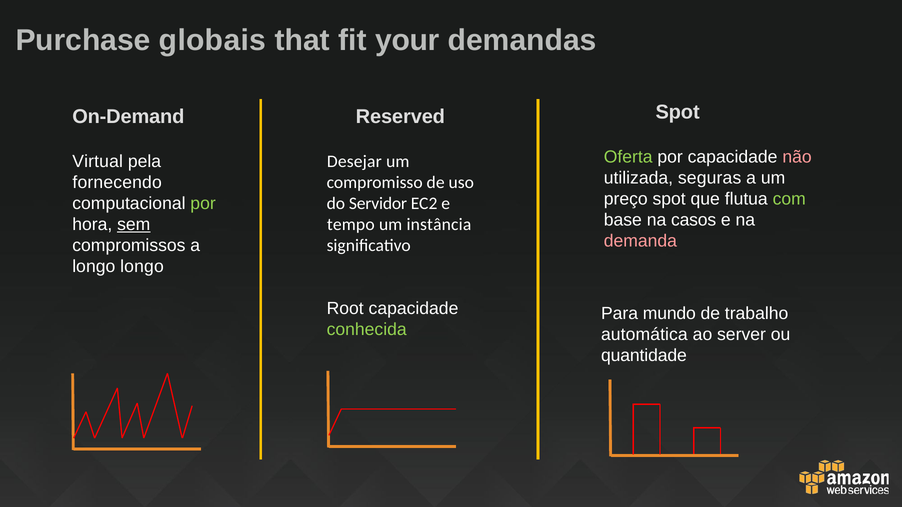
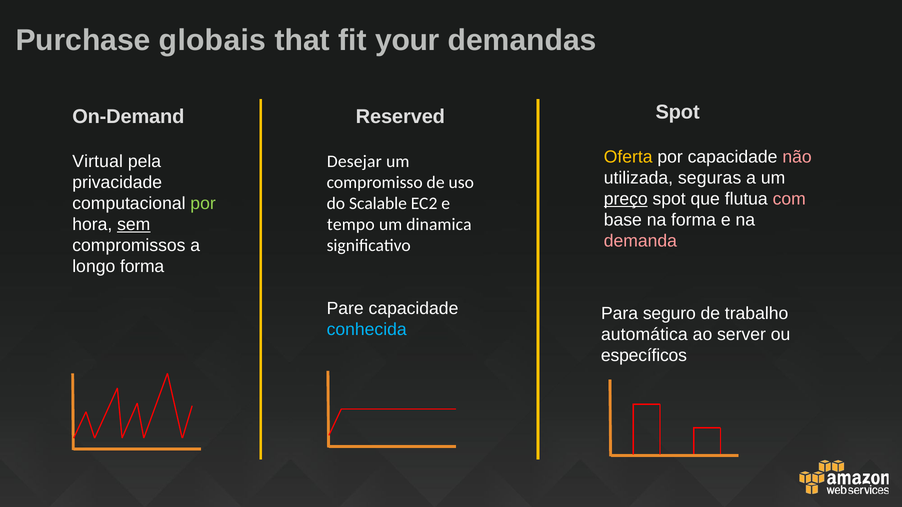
Oferta colour: light green -> yellow (628, 157)
fornecendo: fornecendo -> privacidade (117, 183)
preço underline: none -> present (626, 199)
com colour: light green -> pink (789, 199)
Servidor: Servidor -> Scalable (378, 204)
na casos: casos -> forma (694, 220)
instância: instância -> dinamica (439, 225)
longo longo: longo -> forma (142, 267)
Root: Root -> Pare (345, 309)
mundo: mundo -> seguro (669, 314)
conhecida colour: light green -> light blue (367, 330)
quantidade: quantidade -> específicos (644, 356)
